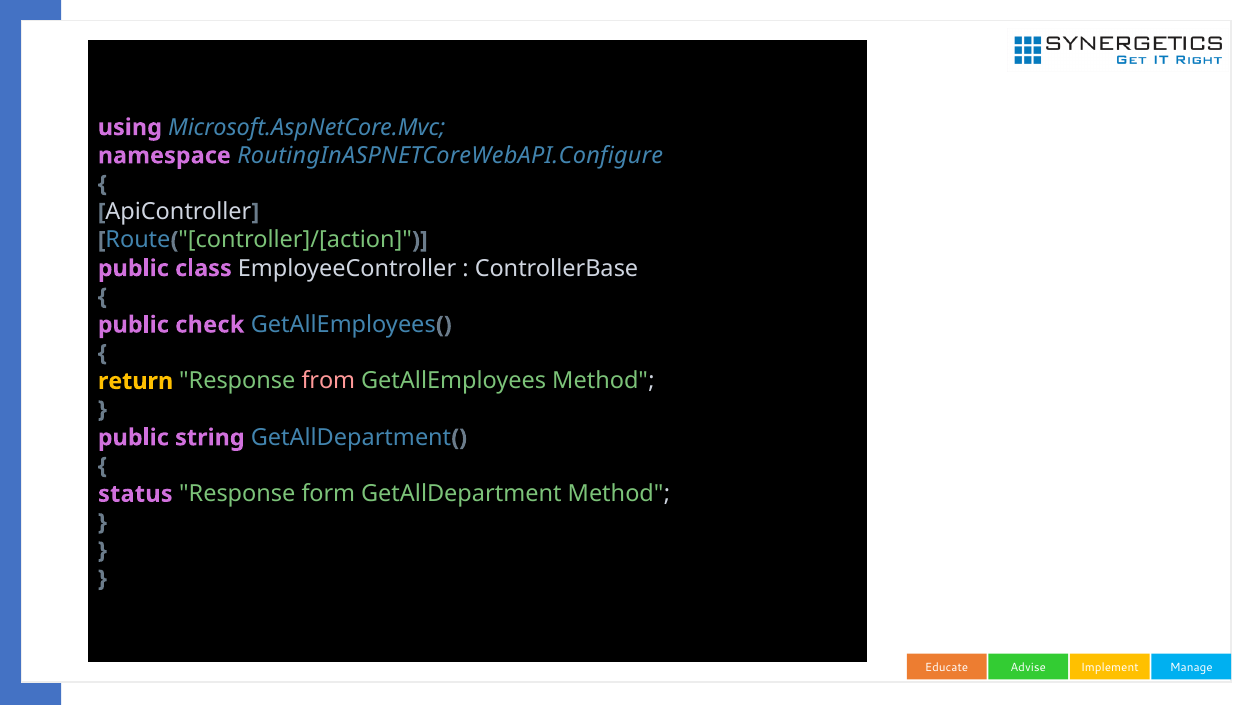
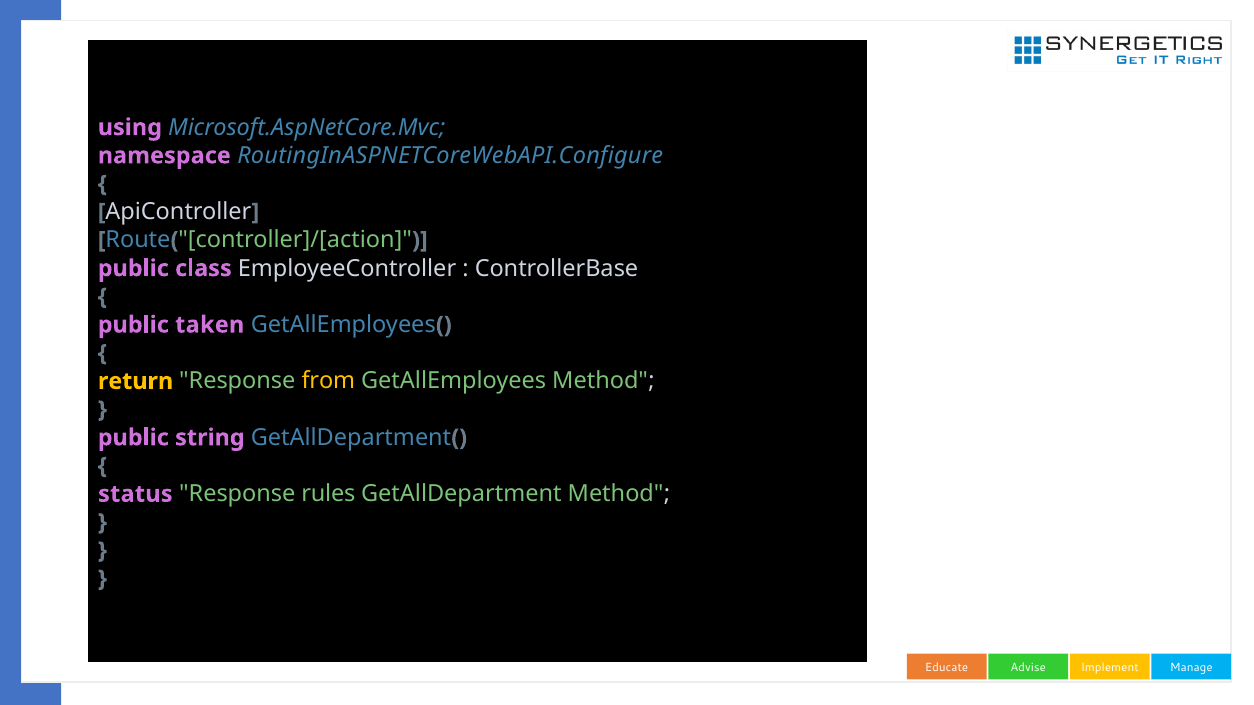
check: check -> taken (210, 325)
from colour: pink -> yellow (328, 381)
form: form -> rules (328, 494)
